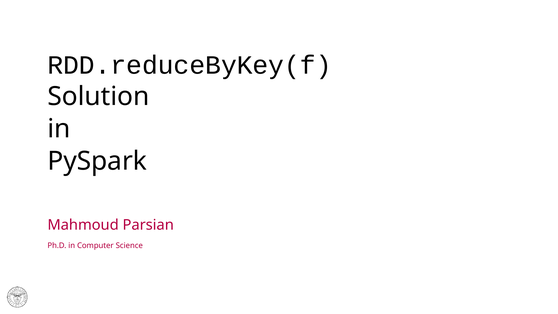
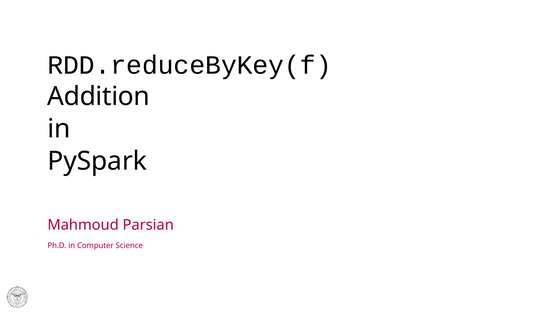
Solution: Solution -> Addition (99, 96)
